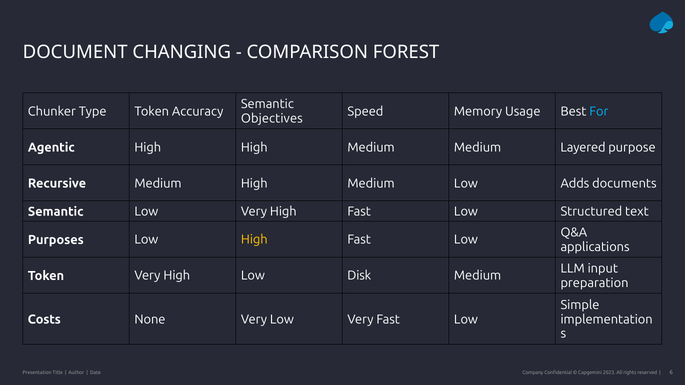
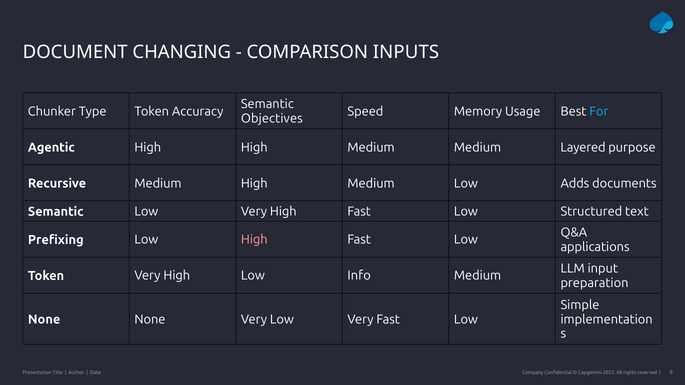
FOREST: FOREST -> INPUTS (406, 52)
Purposes: Purposes -> Prefixing (56, 240)
High colour: yellow -> pink (254, 240)
Disk: Disk -> Info (359, 276)
Costs: Costs -> None (44, 320)
